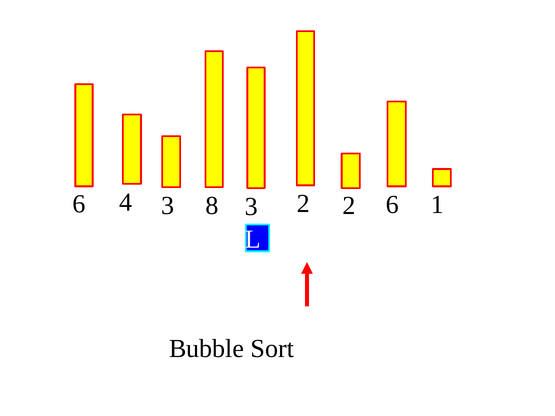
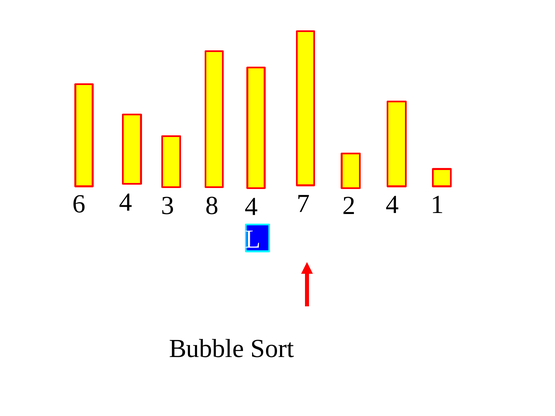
4 6: 6 -> 4 (392, 205)
6 3: 3 -> 4 (251, 207)
8 2: 2 -> 7 (303, 204)
